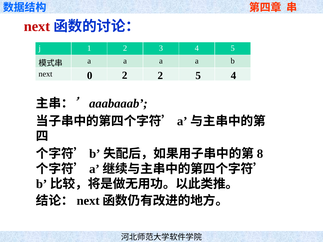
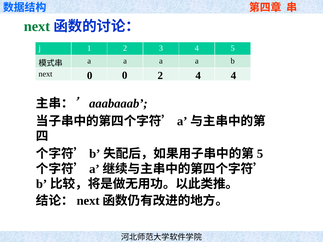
next colour: red -> green (37, 26)
0 2: 2 -> 0 (125, 75)
2 5: 5 -> 4 (198, 76)
8: 8 -> 5 (260, 154)
